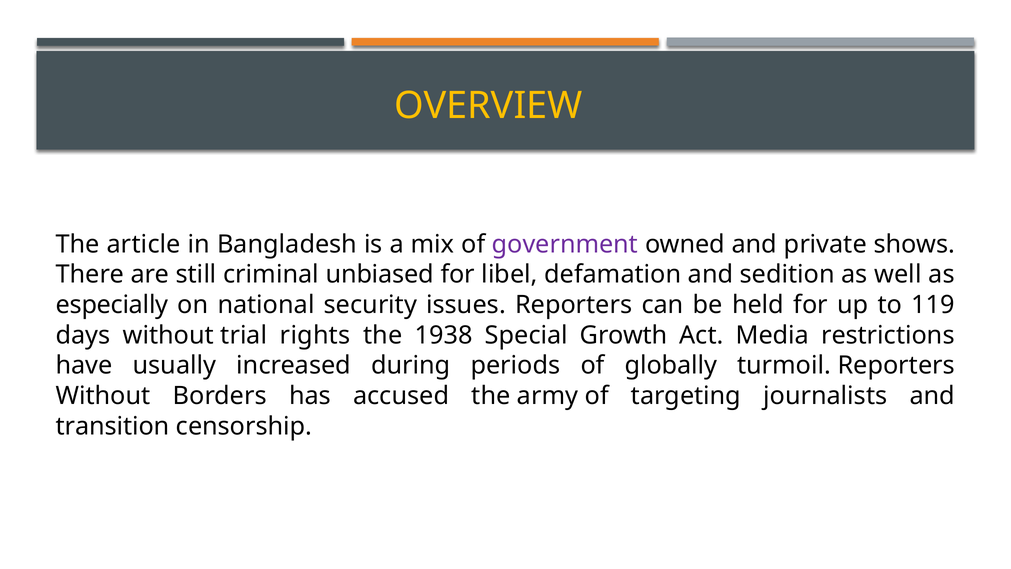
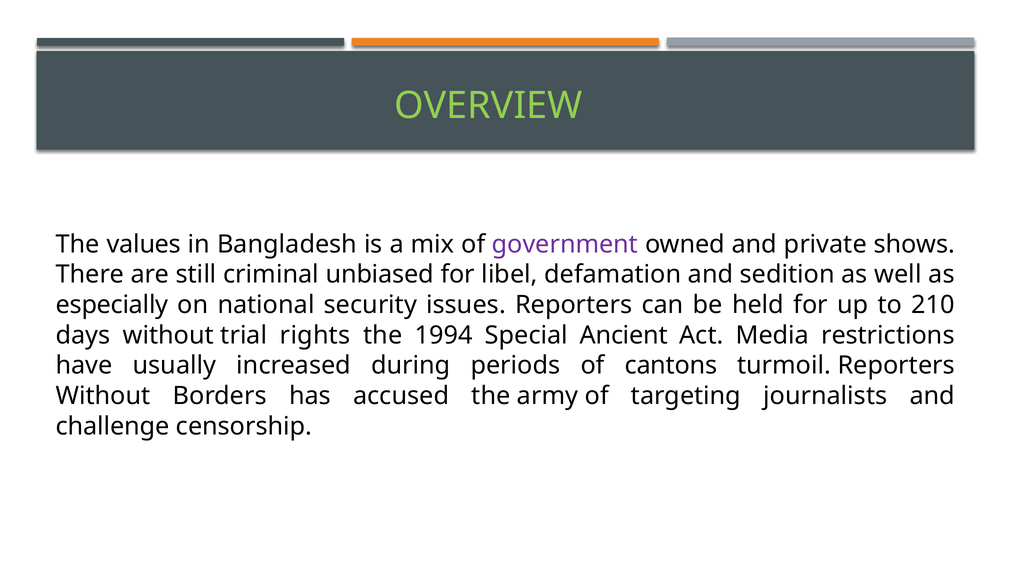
OVERVIEW colour: yellow -> light green (488, 106)
article: article -> values (144, 244)
119: 119 -> 210 (933, 305)
1938: 1938 -> 1994 (444, 335)
Growth: Growth -> Ancient (624, 335)
globally: globally -> cantons (671, 365)
transition: transition -> challenge (113, 426)
